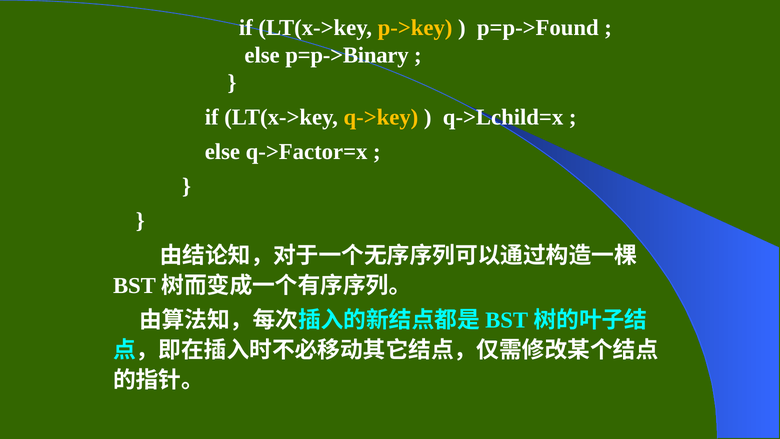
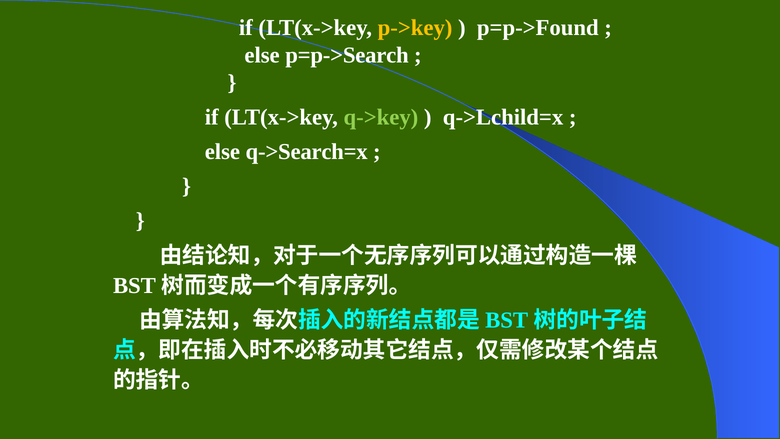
p=p->Binary: p=p->Binary -> p=p->Search (347, 55)
q->key colour: yellow -> light green (381, 117)
q->Factor=x: q->Factor=x -> q->Search=x (307, 152)
